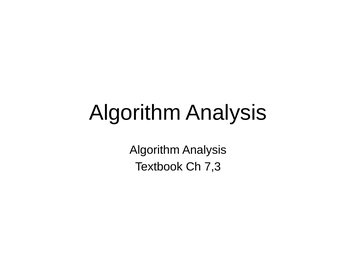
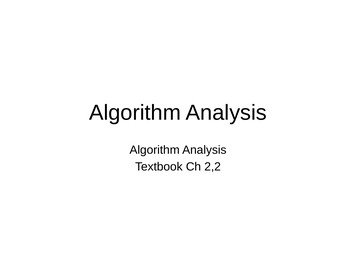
7,3: 7,3 -> 2,2 (213, 167)
